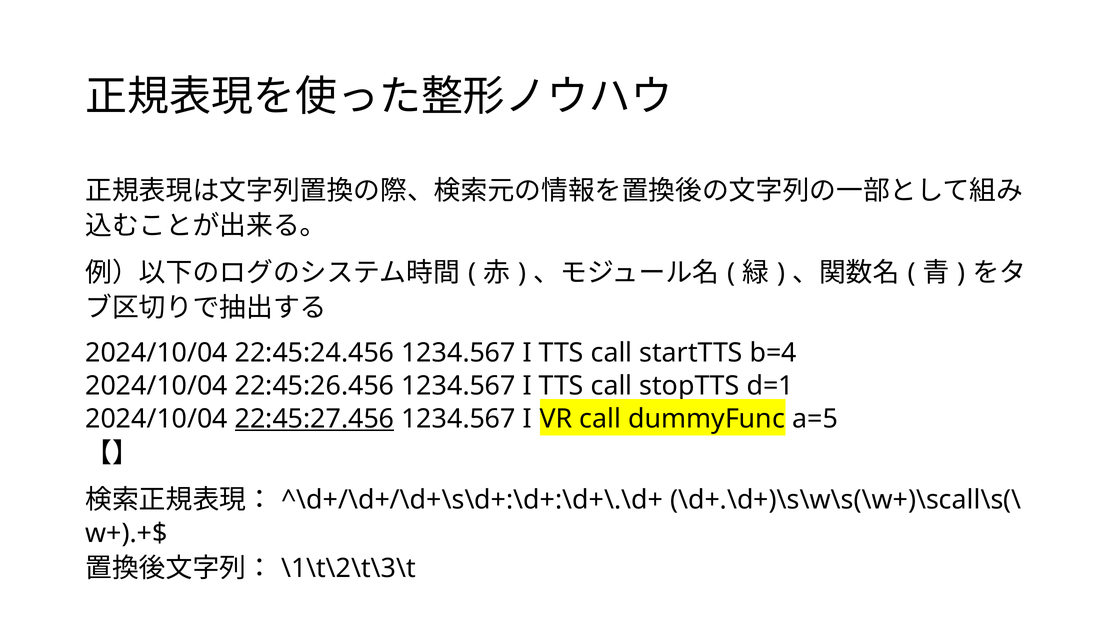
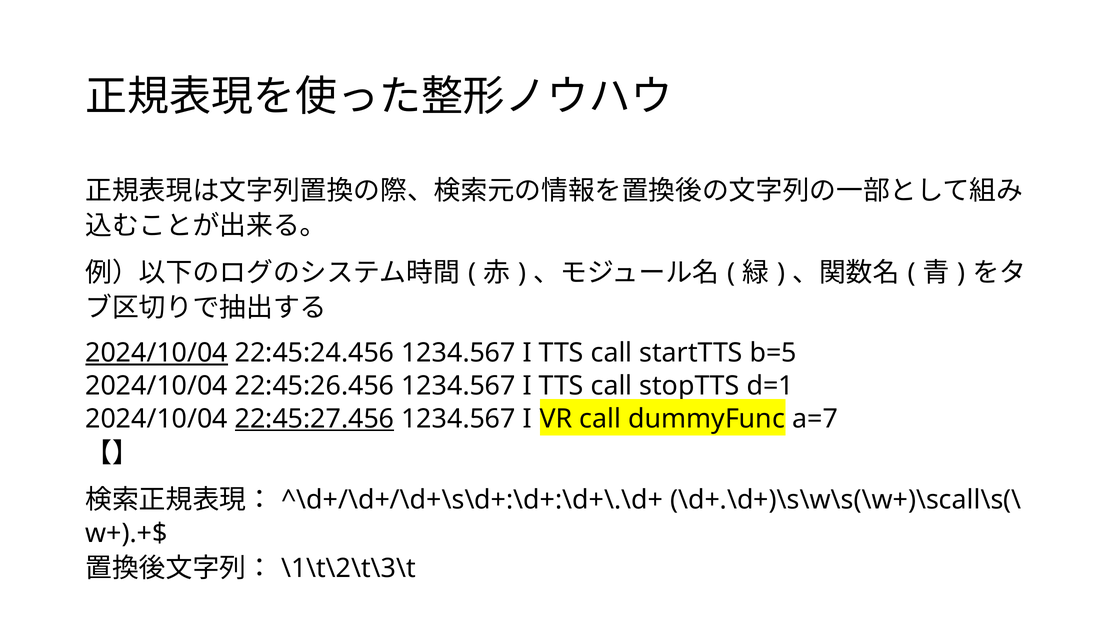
2024/10/04 underline: none -> present (157, 353)
b=4: b=4 -> b=5 (773, 353)
a=5: a=5 -> a=7 (815, 418)
